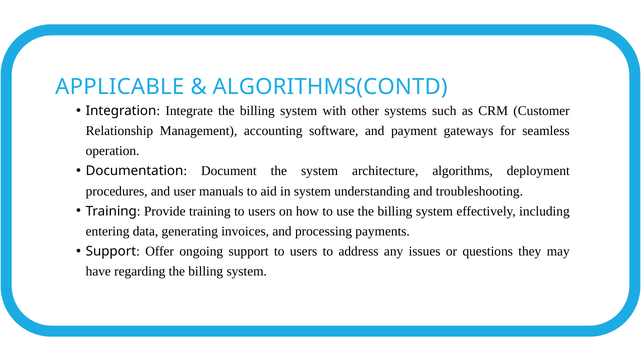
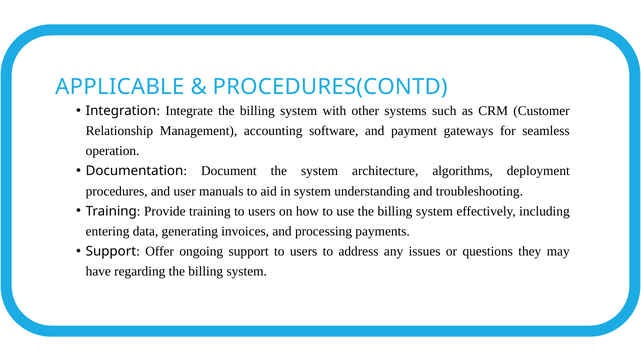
ALGORITHMS(CONTD: ALGORITHMS(CONTD -> PROCEDURES(CONTD (330, 87)
